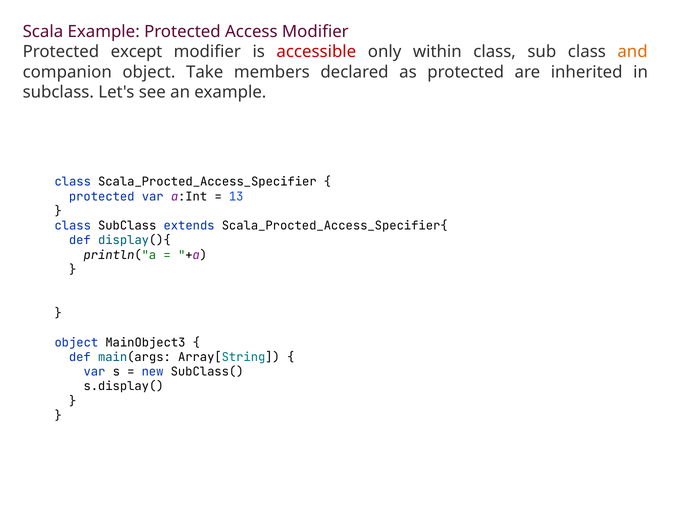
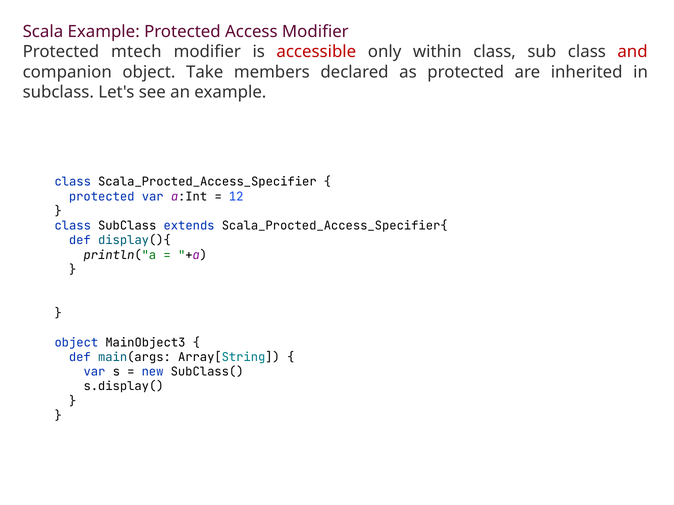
except: except -> mtech (136, 52)
and colour: orange -> red (633, 52)
13: 13 -> 12 (236, 197)
